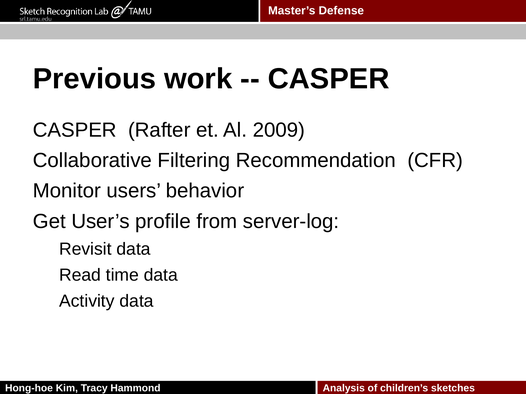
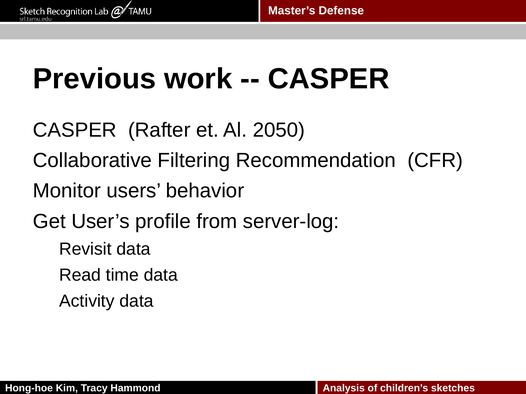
2009: 2009 -> 2050 (279, 130)
